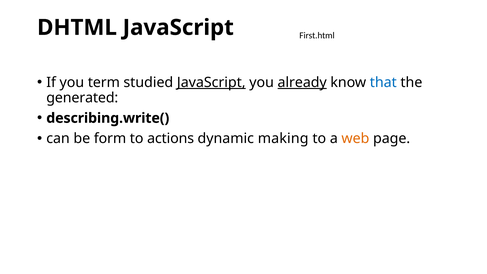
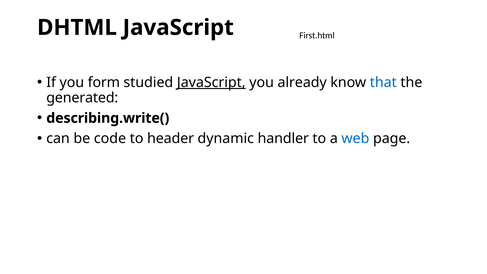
term: term -> form (104, 82)
already underline: present -> none (302, 82)
form: form -> code (110, 139)
actions: actions -> header (171, 139)
making: making -> handler (283, 139)
web colour: orange -> blue (355, 139)
